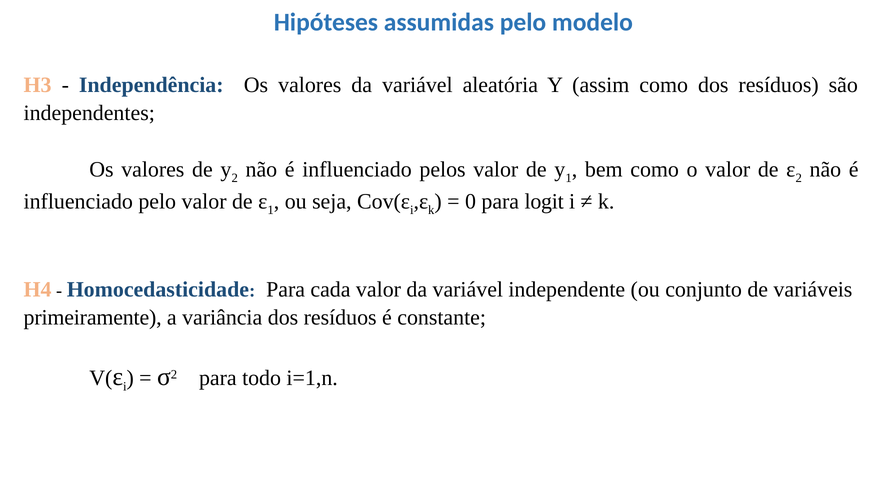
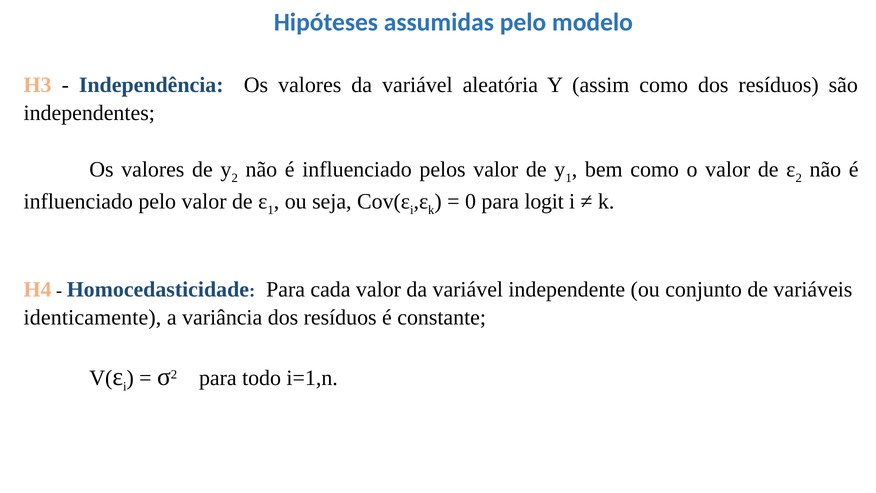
primeiramente: primeiramente -> identicamente (92, 317)
